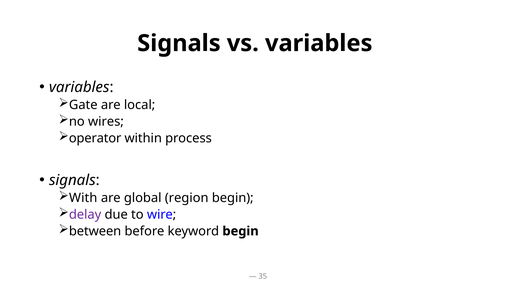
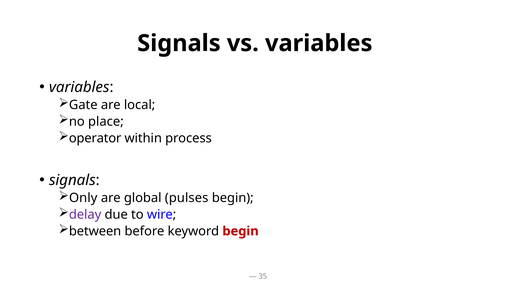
wires: wires -> place (106, 122)
With: With -> Only (83, 198)
region: region -> pulses (187, 198)
begin colour: black -> red (241, 231)
